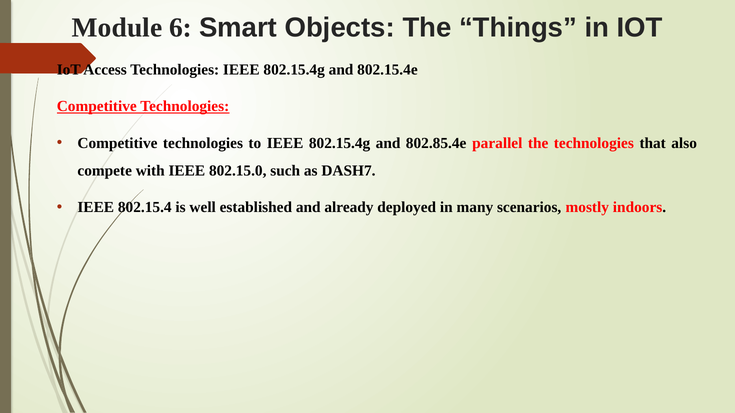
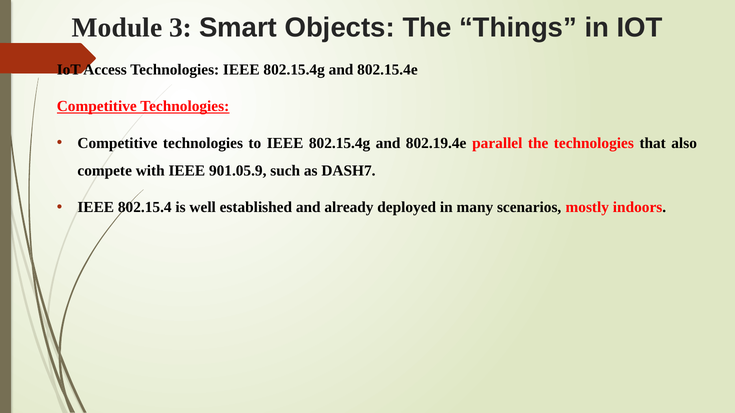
6: 6 -> 3 (181, 28)
802.85.4e: 802.85.4e -> 802.19.4e (436, 143)
802.15.0: 802.15.0 -> 901.05.9 (238, 171)
